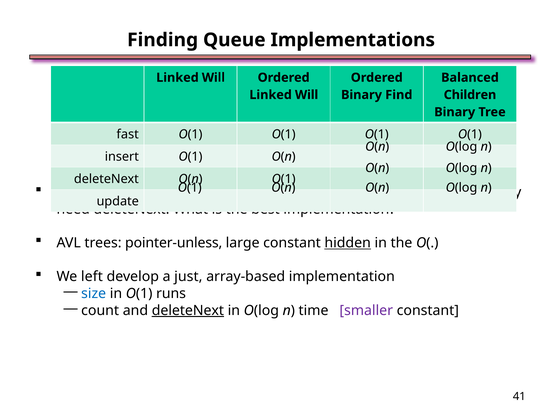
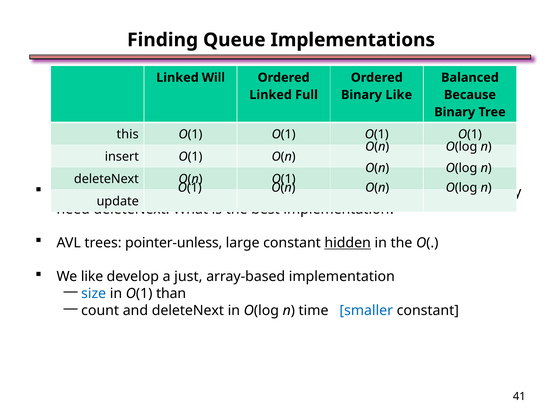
Will: Will -> Full (306, 95)
Binary Find: Find -> Like (399, 95)
Children: Children -> Because (470, 95)
fast: fast -> this (128, 134)
We left: left -> like (92, 277)
runs: runs -> than (171, 294)
deleteNext underline: present -> none (188, 311)
smaller colour: purple -> blue (366, 311)
